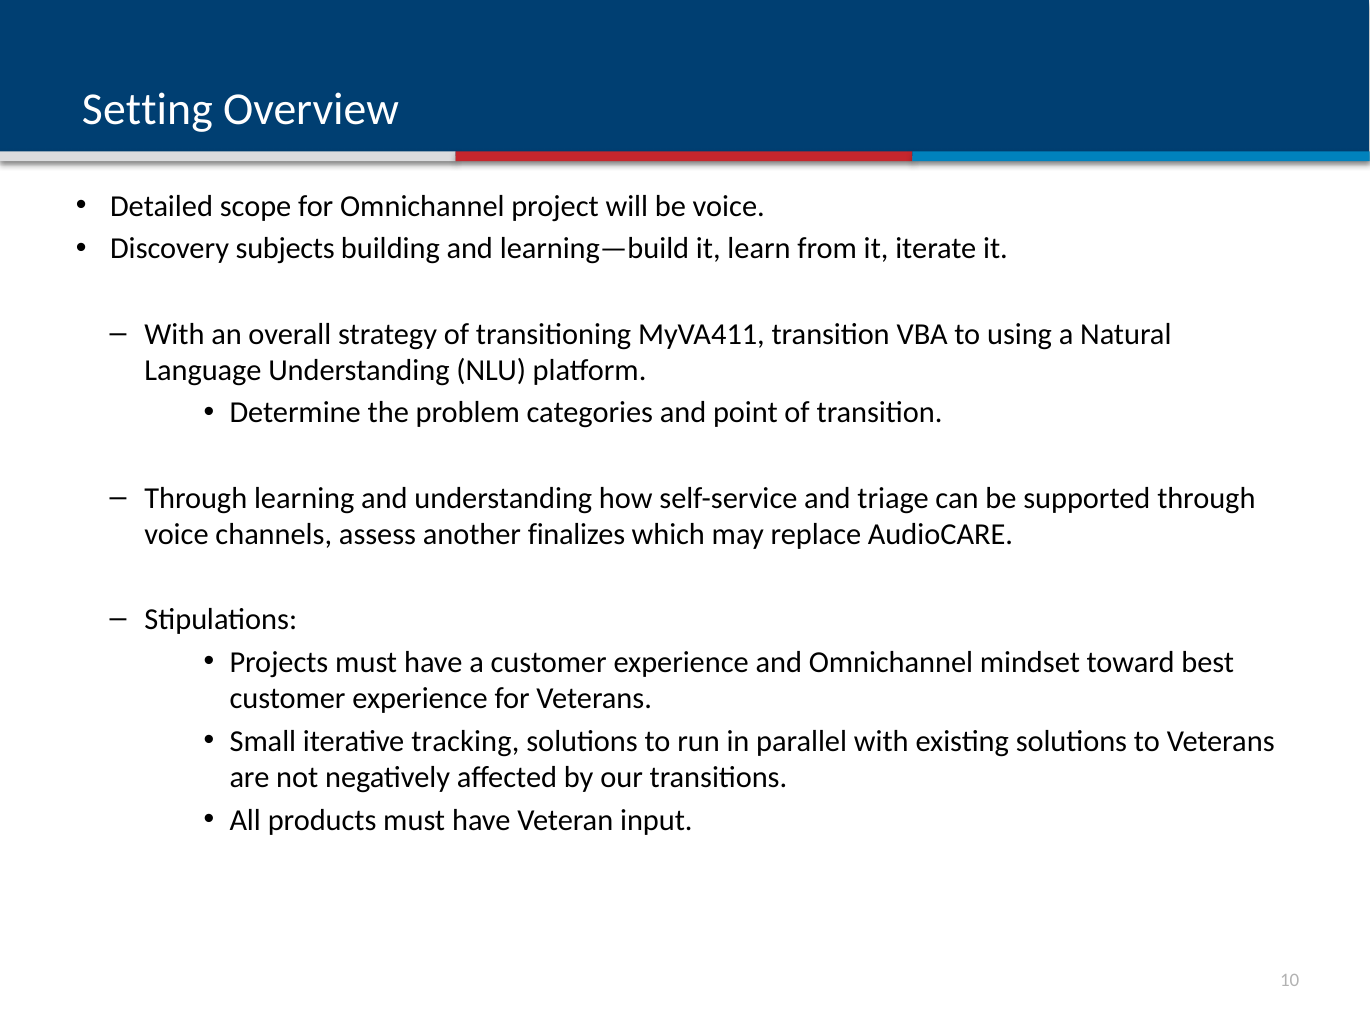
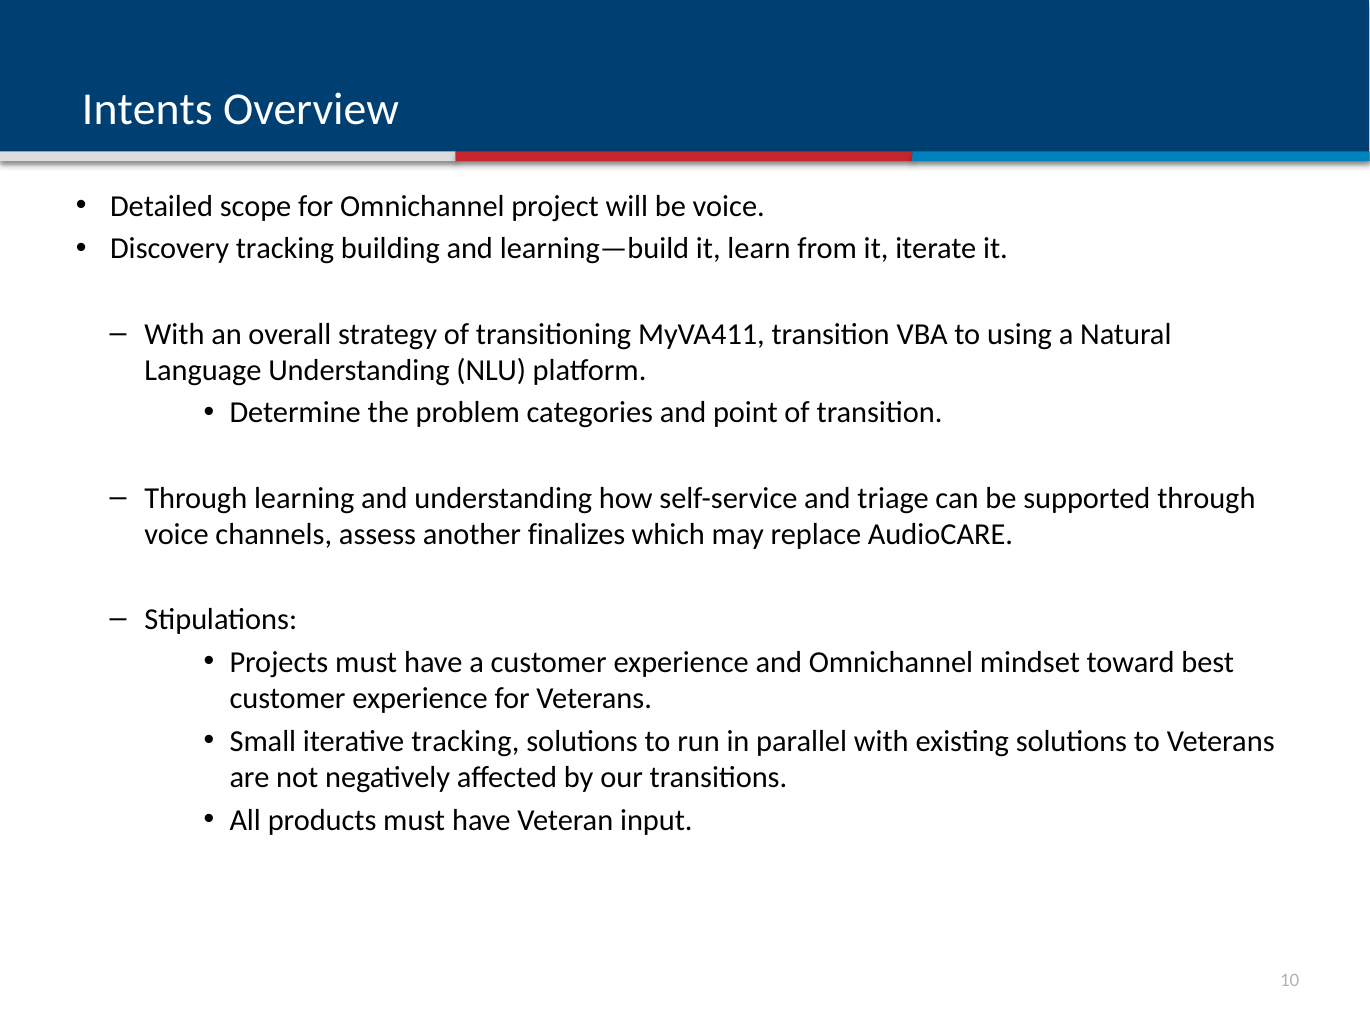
Setting: Setting -> Intents (147, 109)
Discovery subjects: subjects -> tracking (285, 249)
